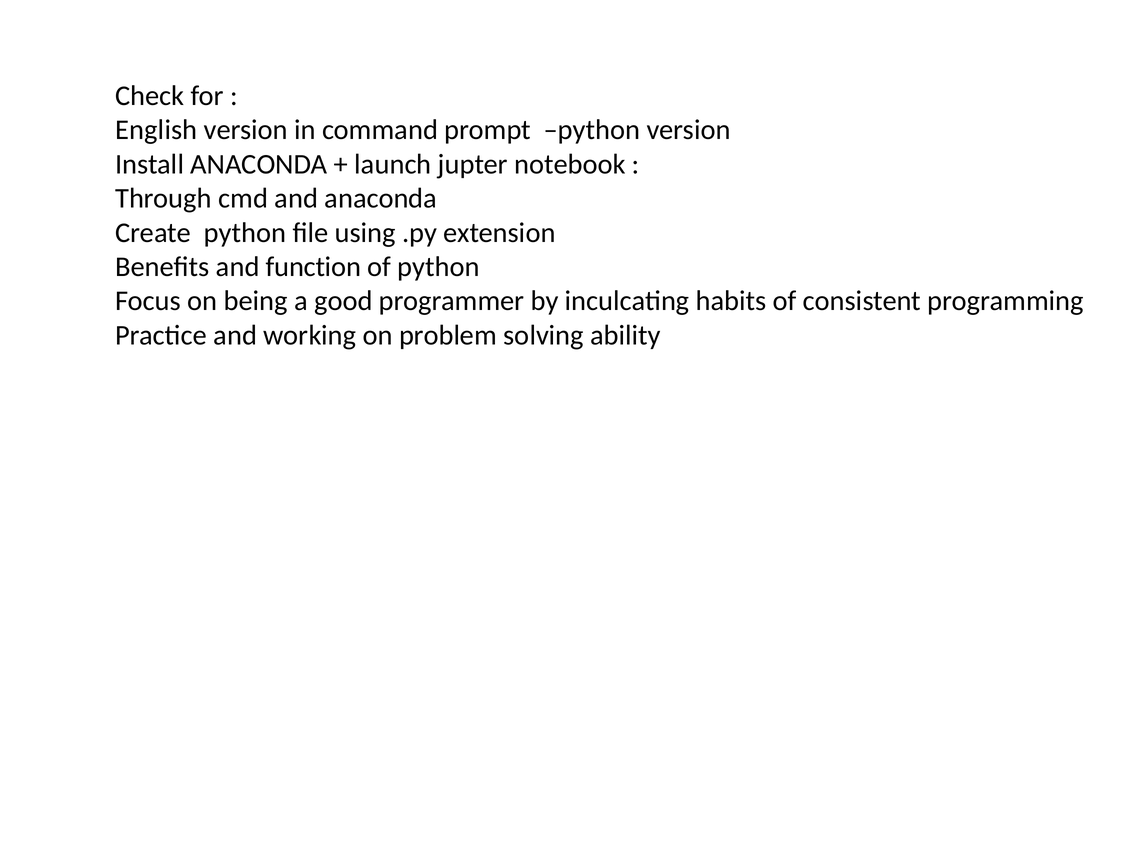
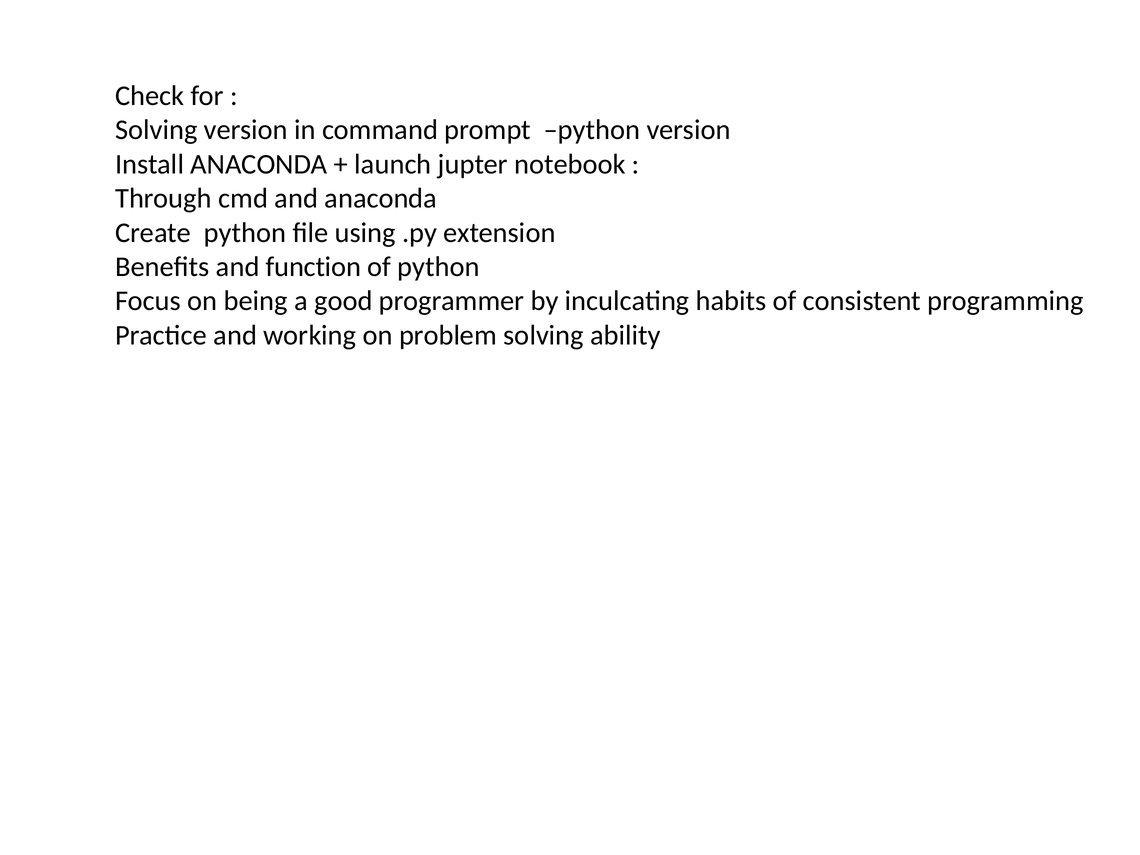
English: English -> Solving (156, 130)
